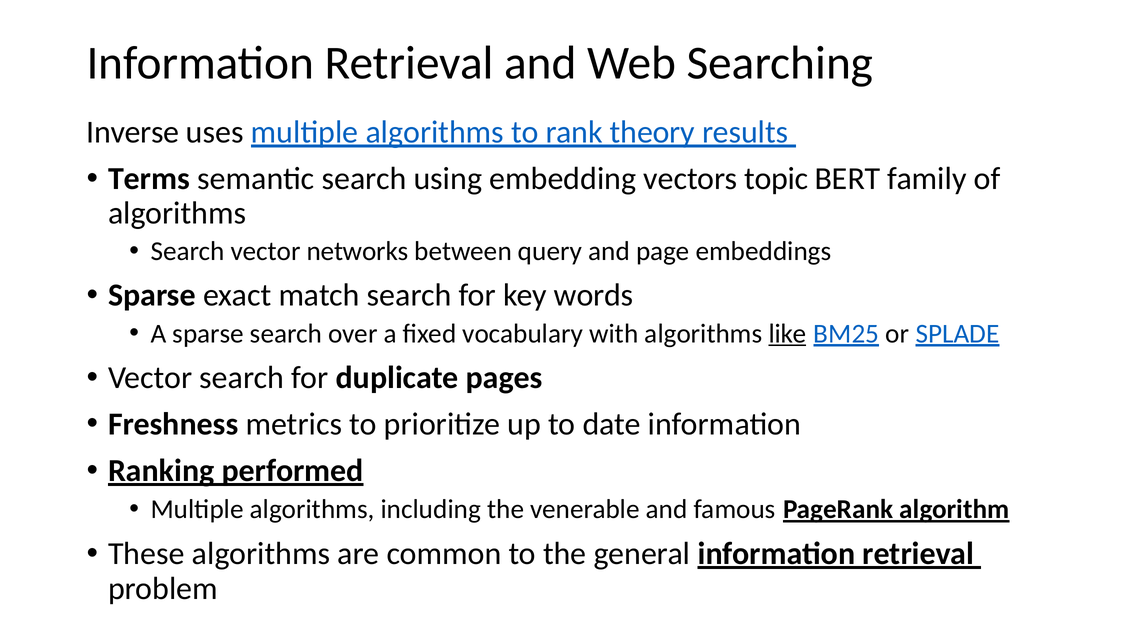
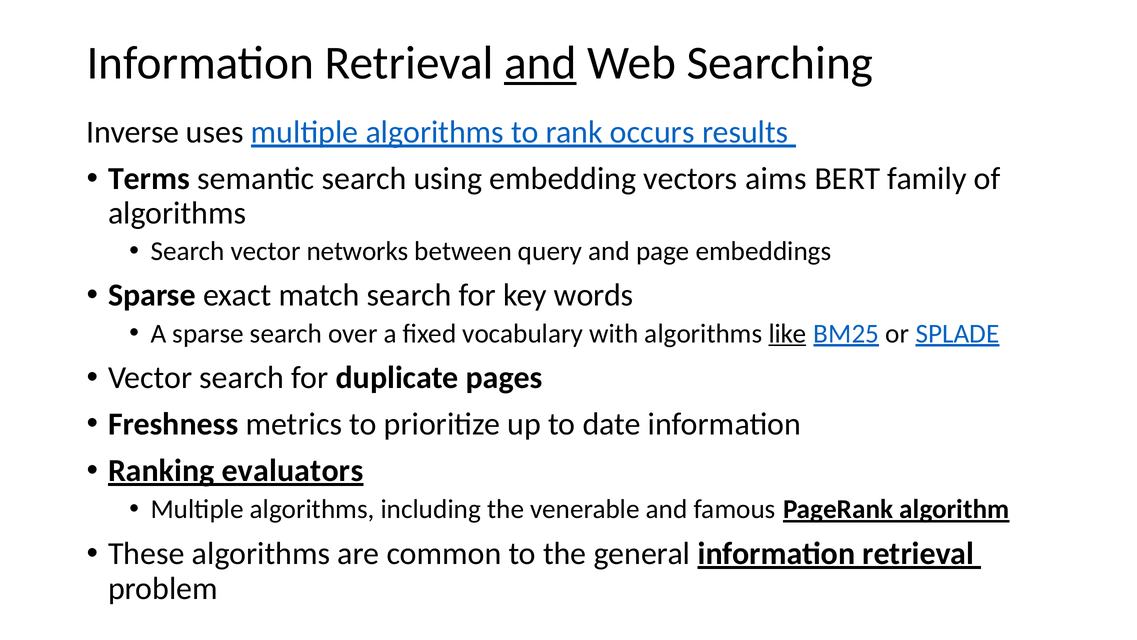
and underline: none -> present (540, 63)
theory: theory -> occurs (652, 132)
topic: topic -> aims (776, 179)
performed: performed -> evaluators (292, 471)
